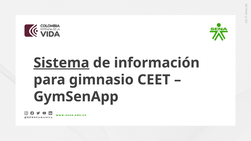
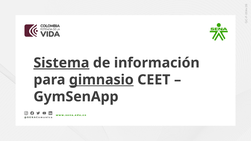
gimnasio underline: none -> present (101, 80)
